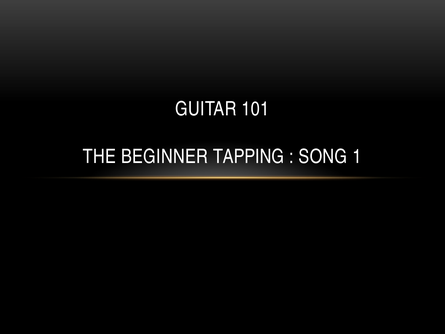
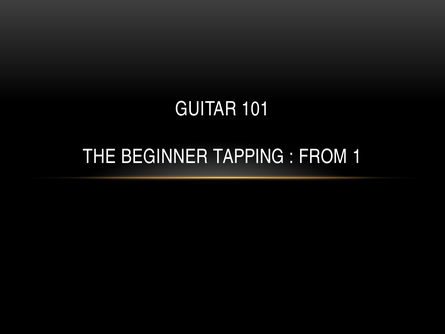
SONG: SONG -> FROM (323, 157)
